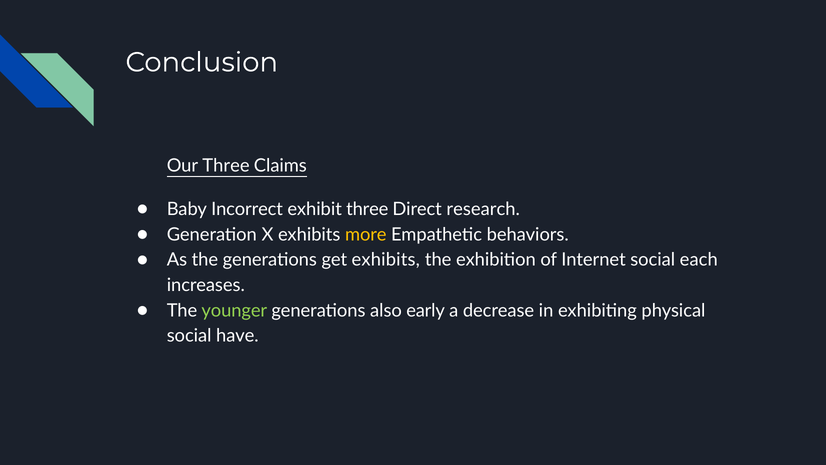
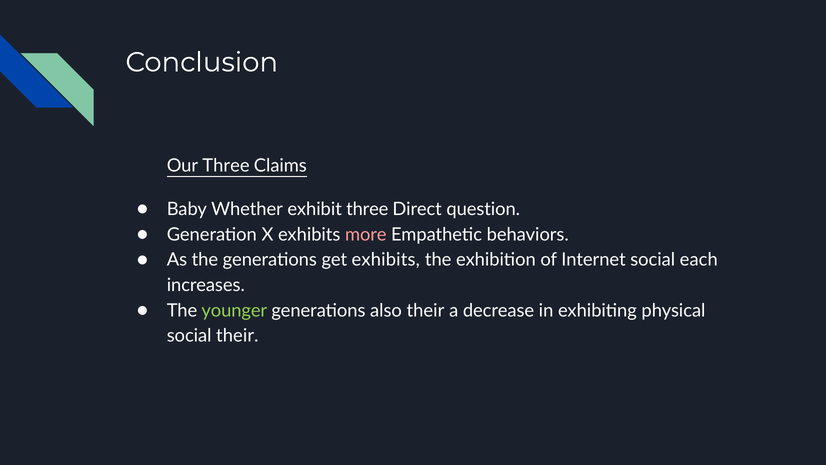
Incorrect: Incorrect -> Whether (247, 209)
research: research -> question (483, 209)
more colour: yellow -> pink (366, 234)
also early: early -> their (425, 310)
social have: have -> their (237, 336)
